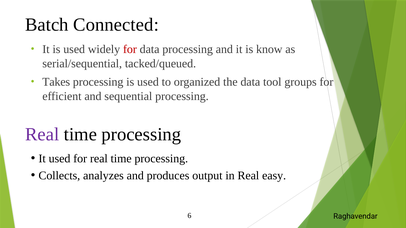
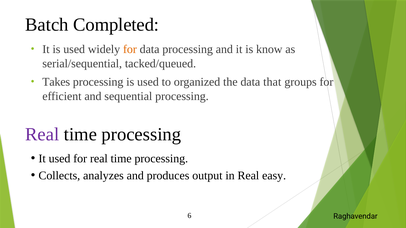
Connected: Connected -> Completed (116, 25)
for colour: red -> orange (130, 49)
tool: tool -> that (272, 82)
